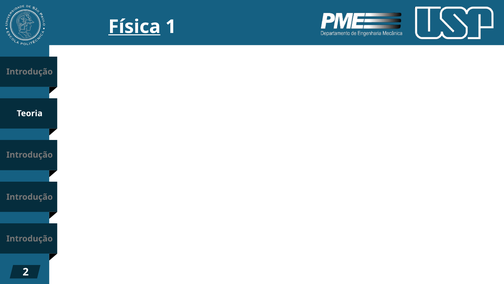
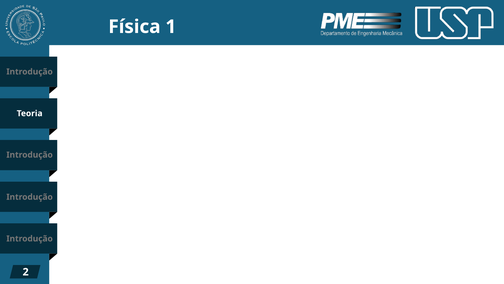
Física underline: present -> none (134, 27)
